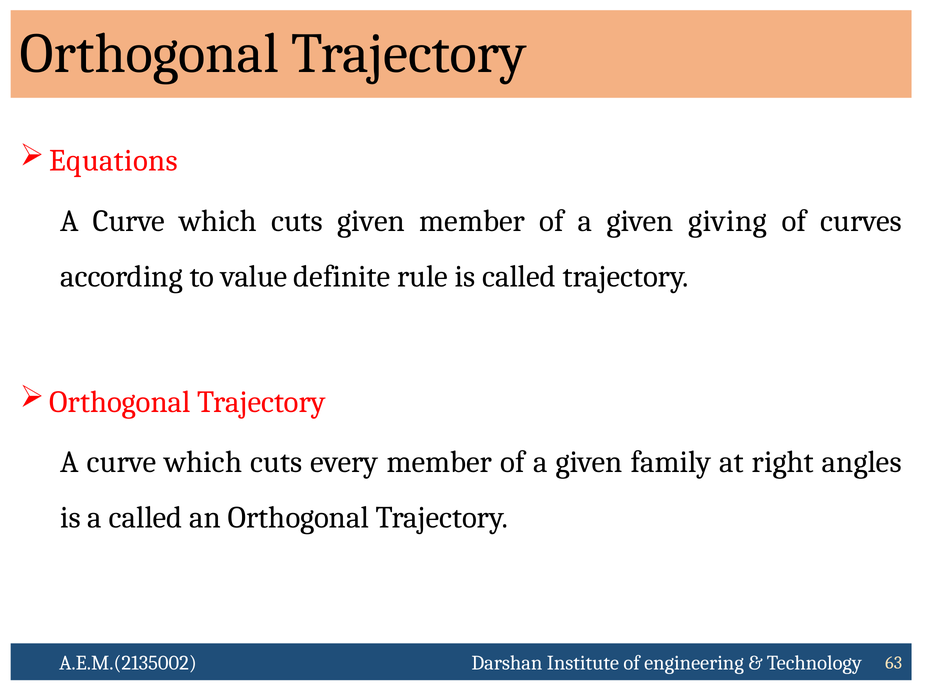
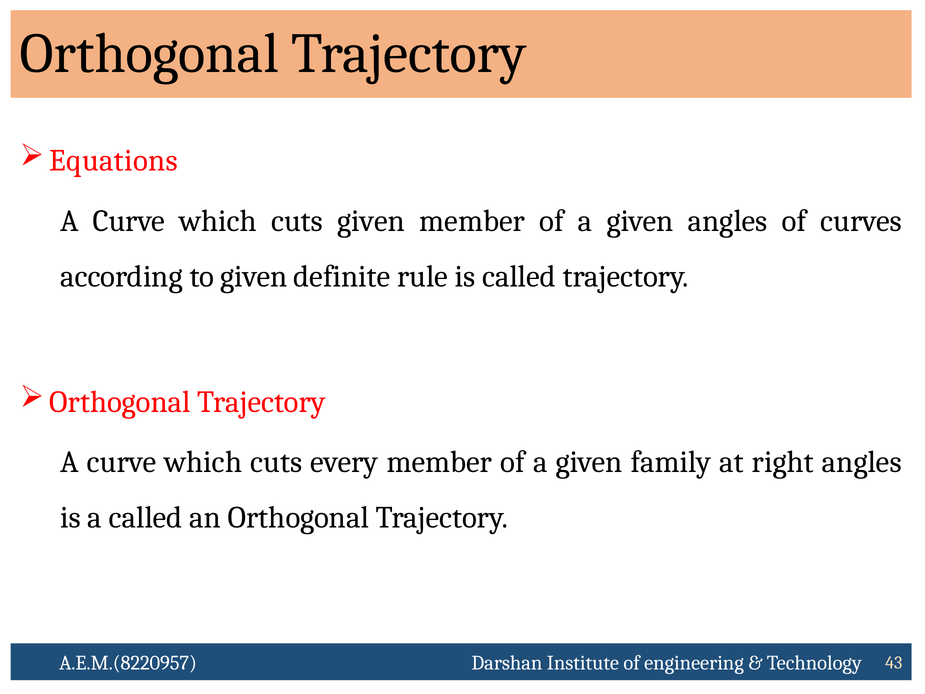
given giving: giving -> angles (728, 221)
to value: value -> given (254, 276)
A.E.M.(2135002: A.E.M.(2135002 -> A.E.M.(8220957 (128, 663)
63: 63 -> 43 (894, 663)
